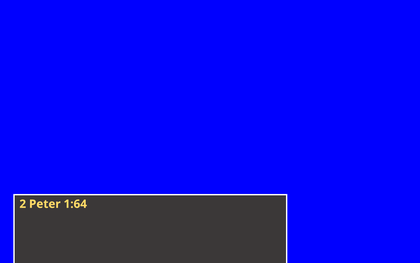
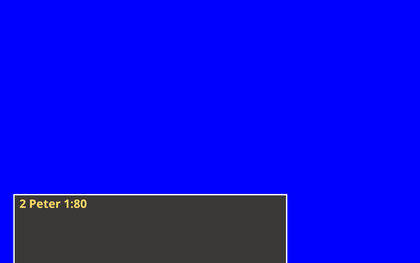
1:64: 1:64 -> 1:80 (75, 204)
